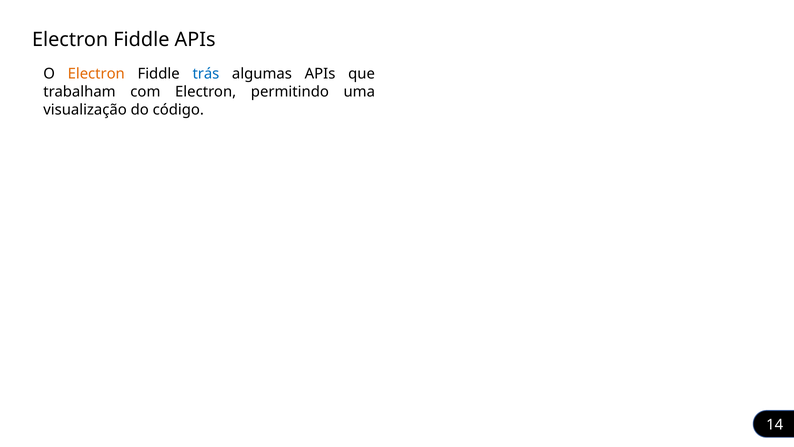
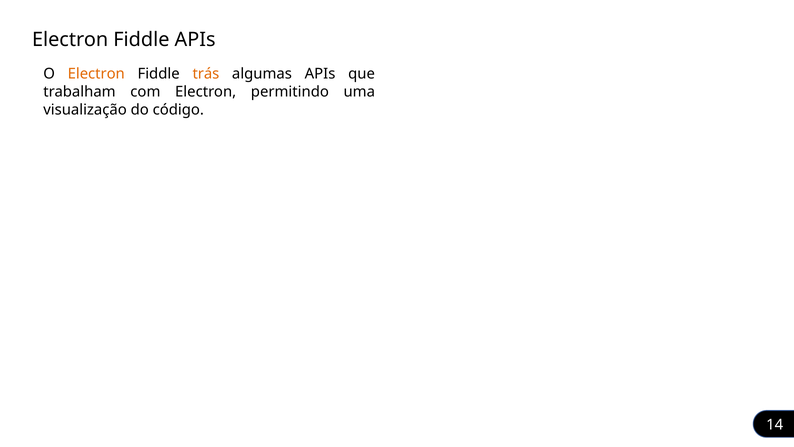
trás colour: blue -> orange (206, 74)
